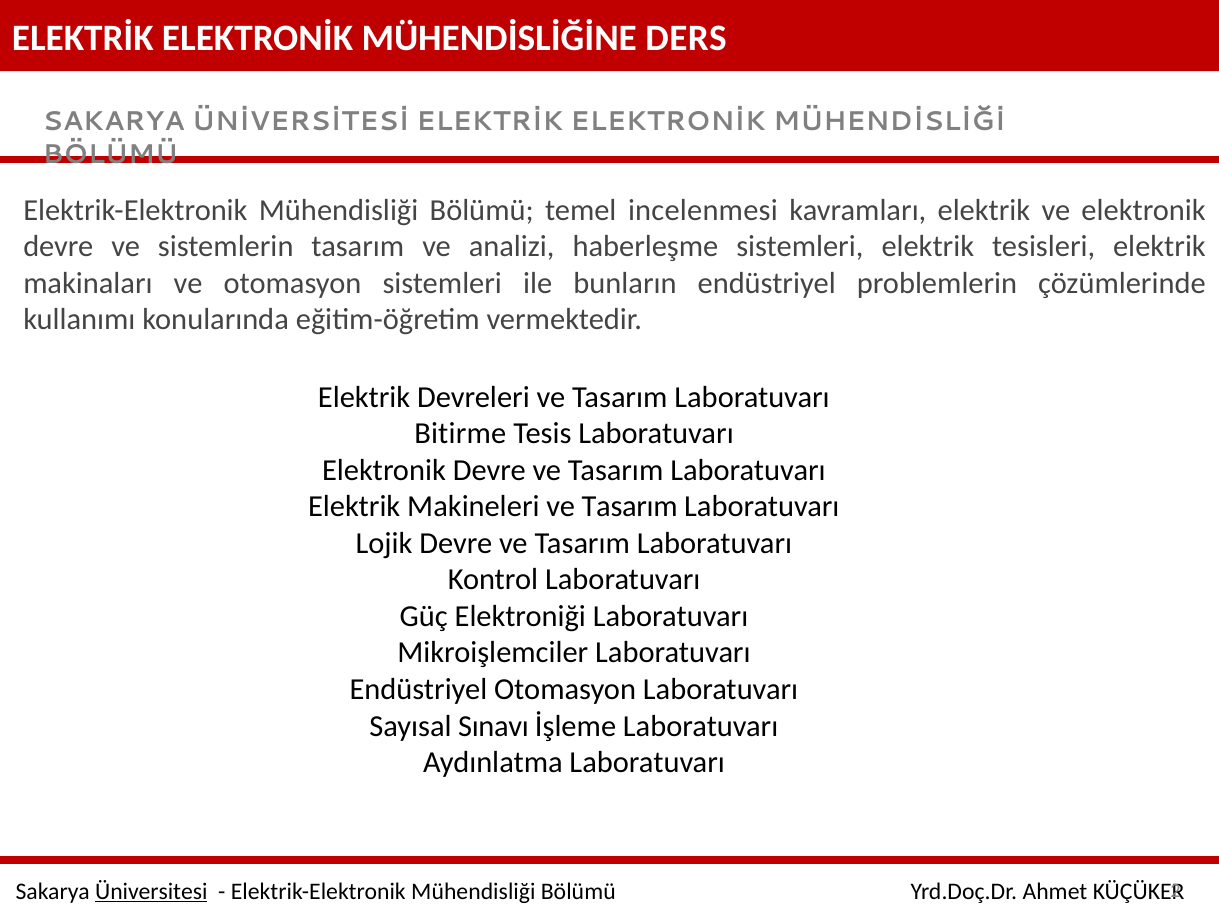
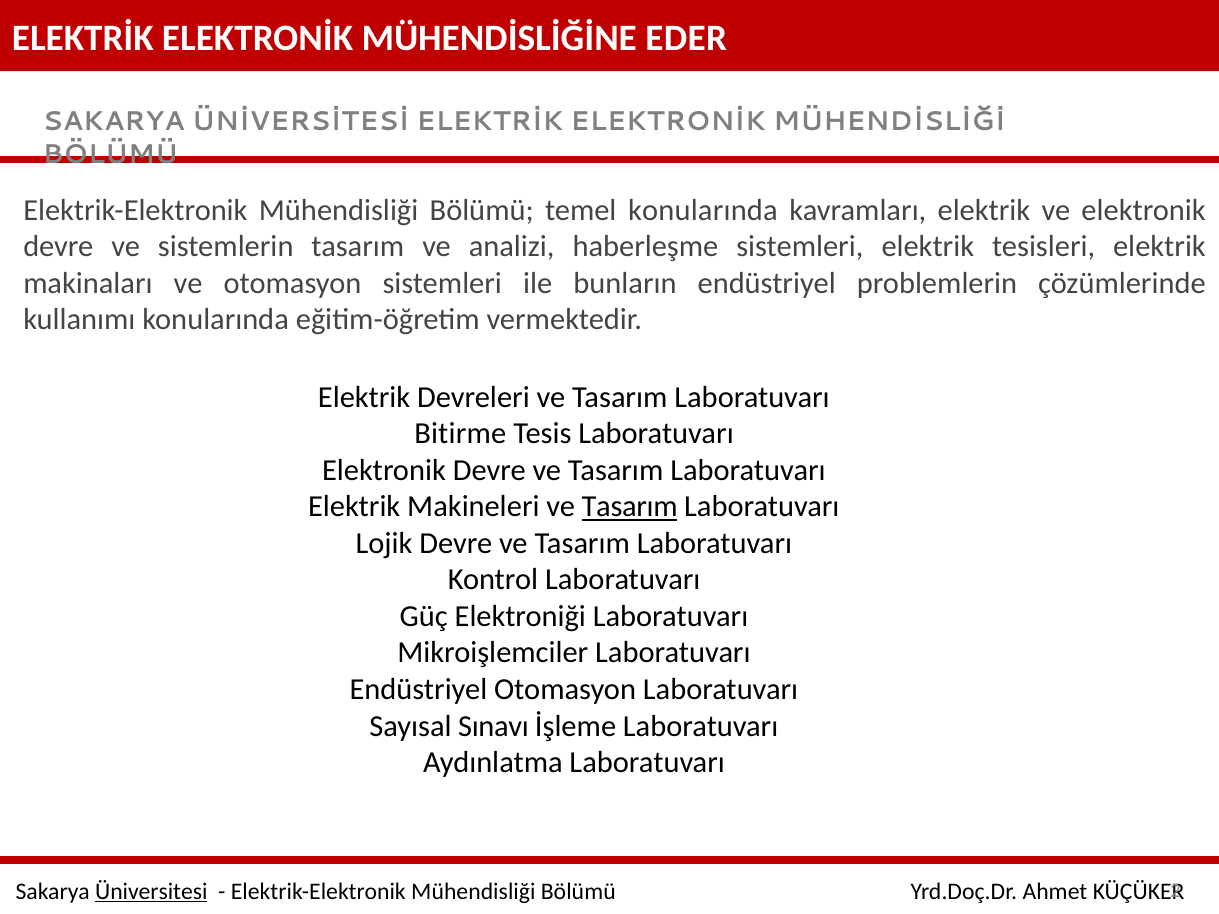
DERS: DERS -> EDER (686, 38)
temel incelenmesi: incelenmesi -> konularında (703, 210)
Tasarım underline: none -> present (630, 507)
